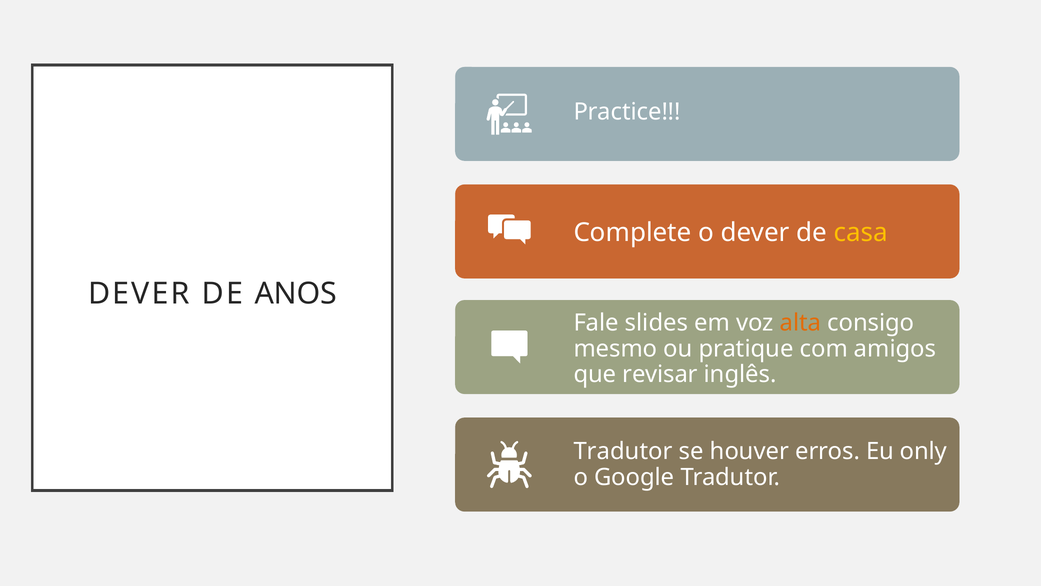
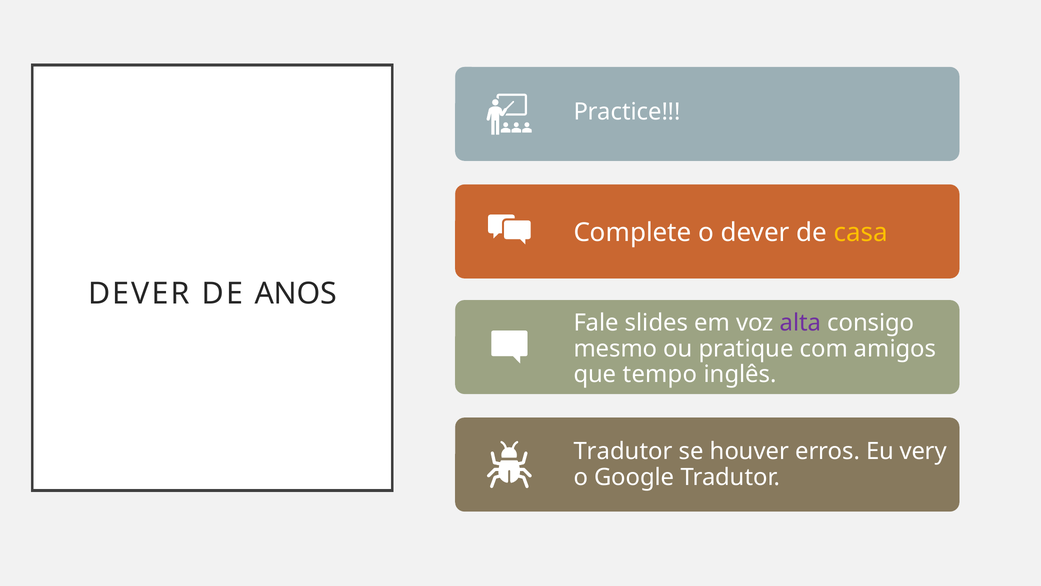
alta colour: orange -> purple (800, 323)
revisar: revisar -> tempo (660, 374)
only: only -> very (923, 451)
